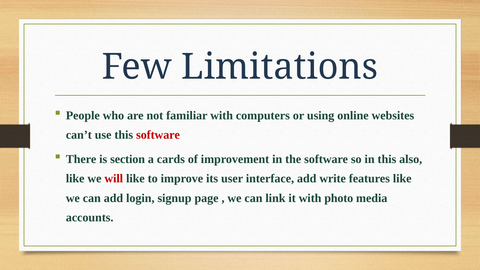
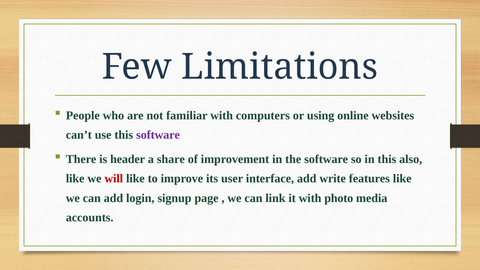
software colour: red -> purple (158, 135)
section: section -> header (128, 159)
cards: cards -> share (171, 159)
